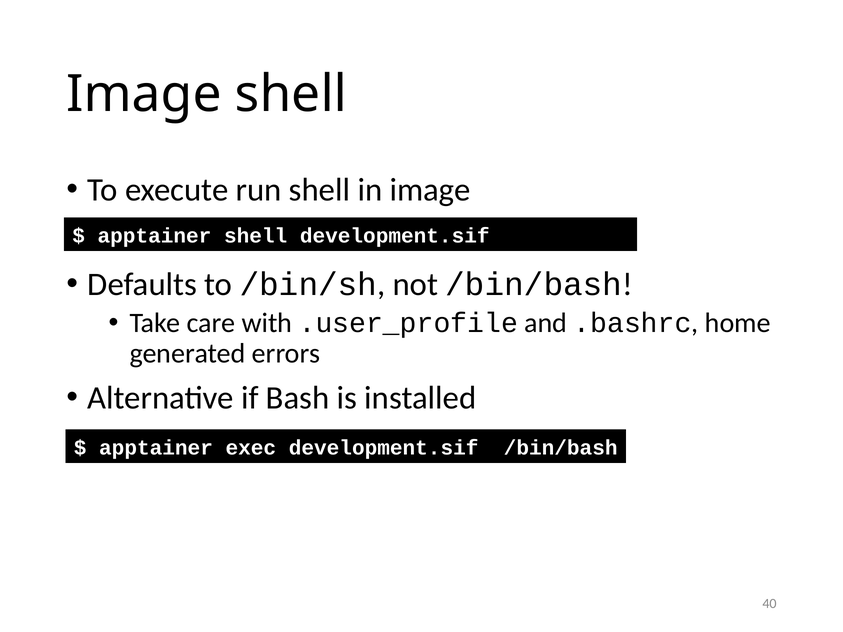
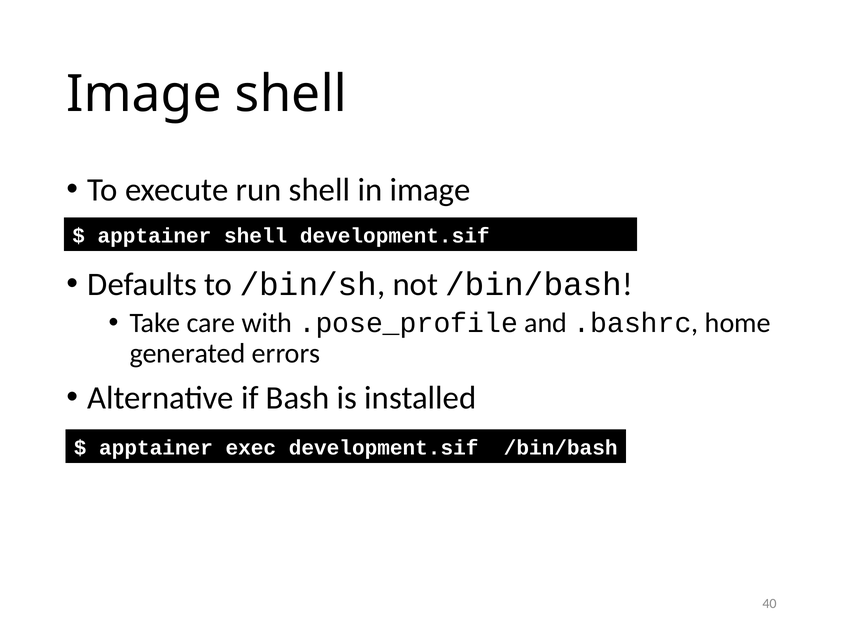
.user_profile: .user_profile -> .pose_profile (408, 323)
